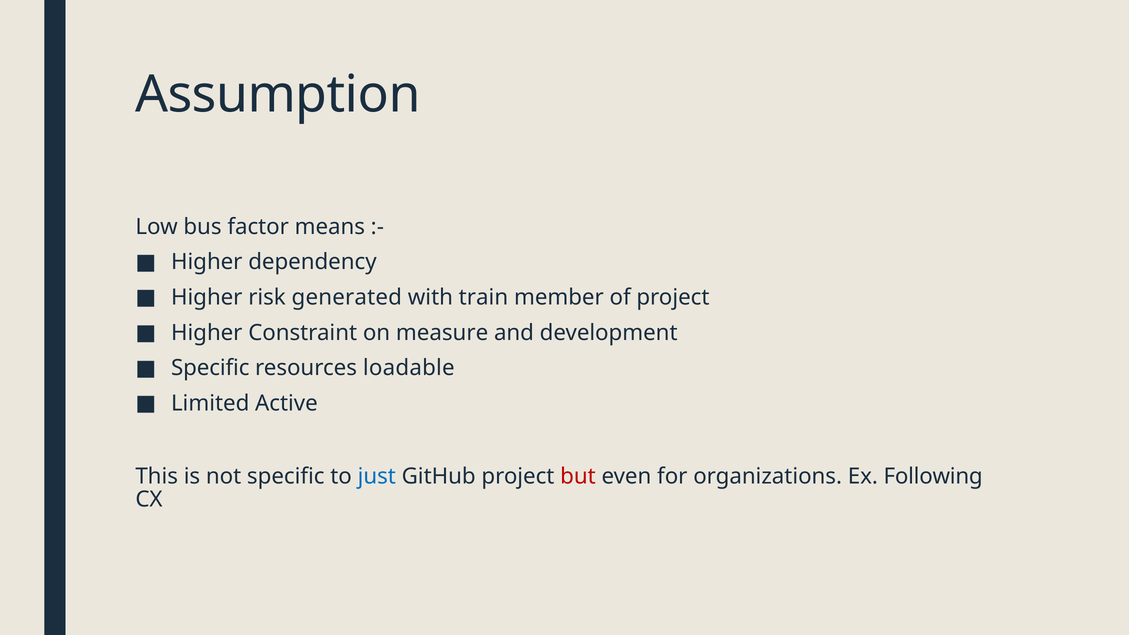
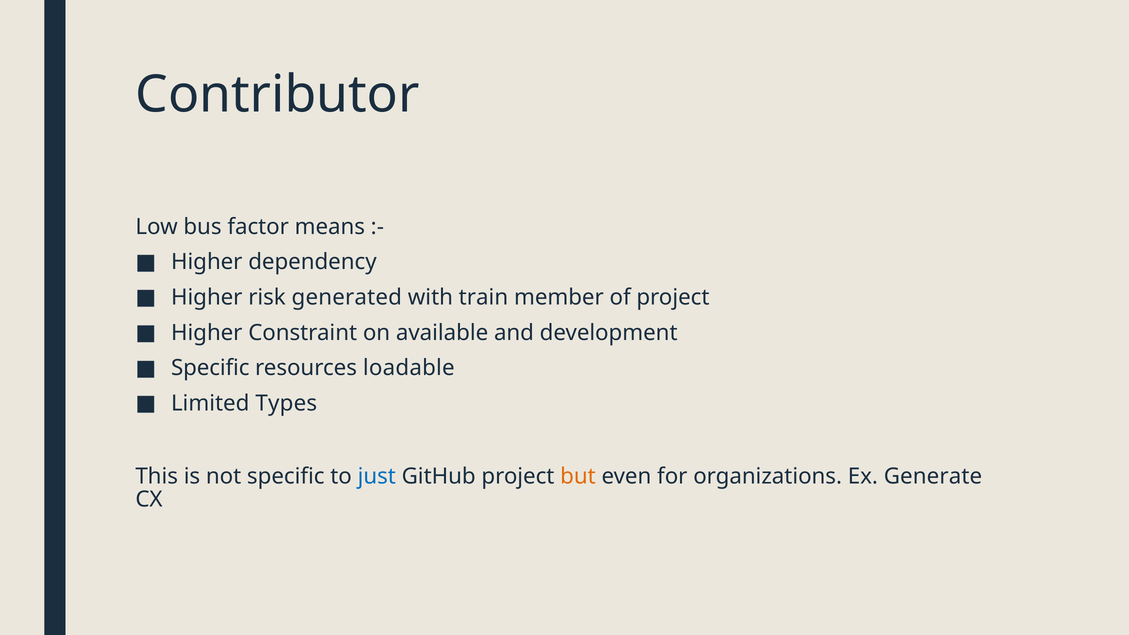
Assumption: Assumption -> Contributor (278, 95)
measure: measure -> available (442, 333)
Active: Active -> Types (286, 403)
but colour: red -> orange (578, 477)
Following: Following -> Generate (933, 477)
